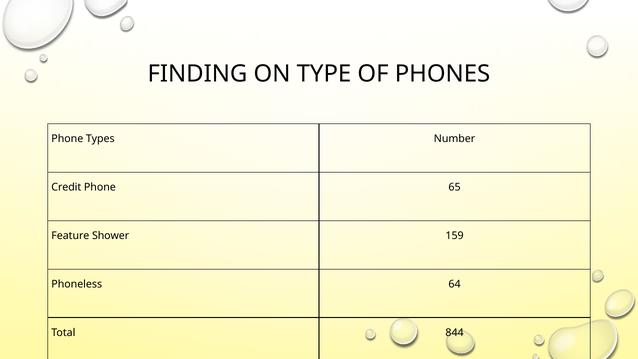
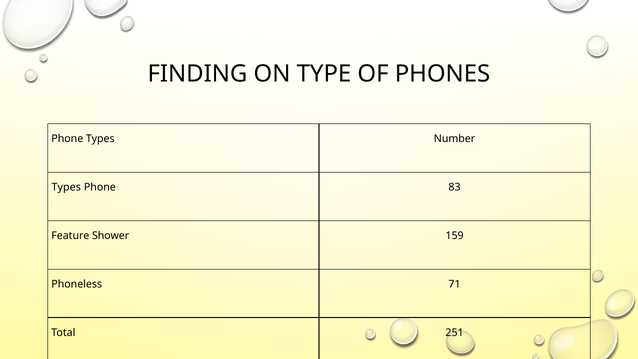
Credit: Credit -> Types (66, 187)
65: 65 -> 83 (455, 187)
64: 64 -> 71 (455, 284)
844: 844 -> 251 (455, 332)
